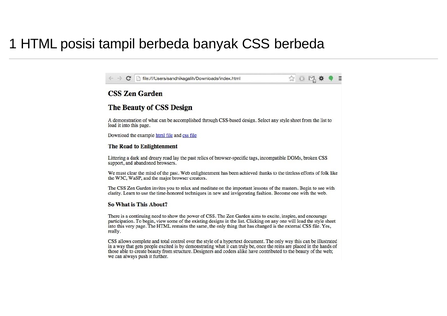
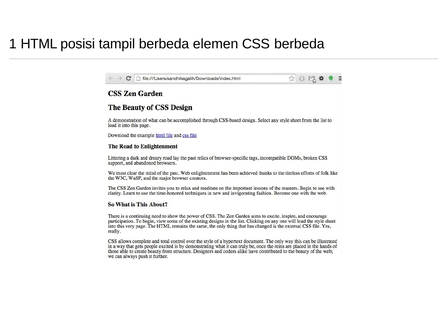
banyak: banyak -> elemen (216, 44)
